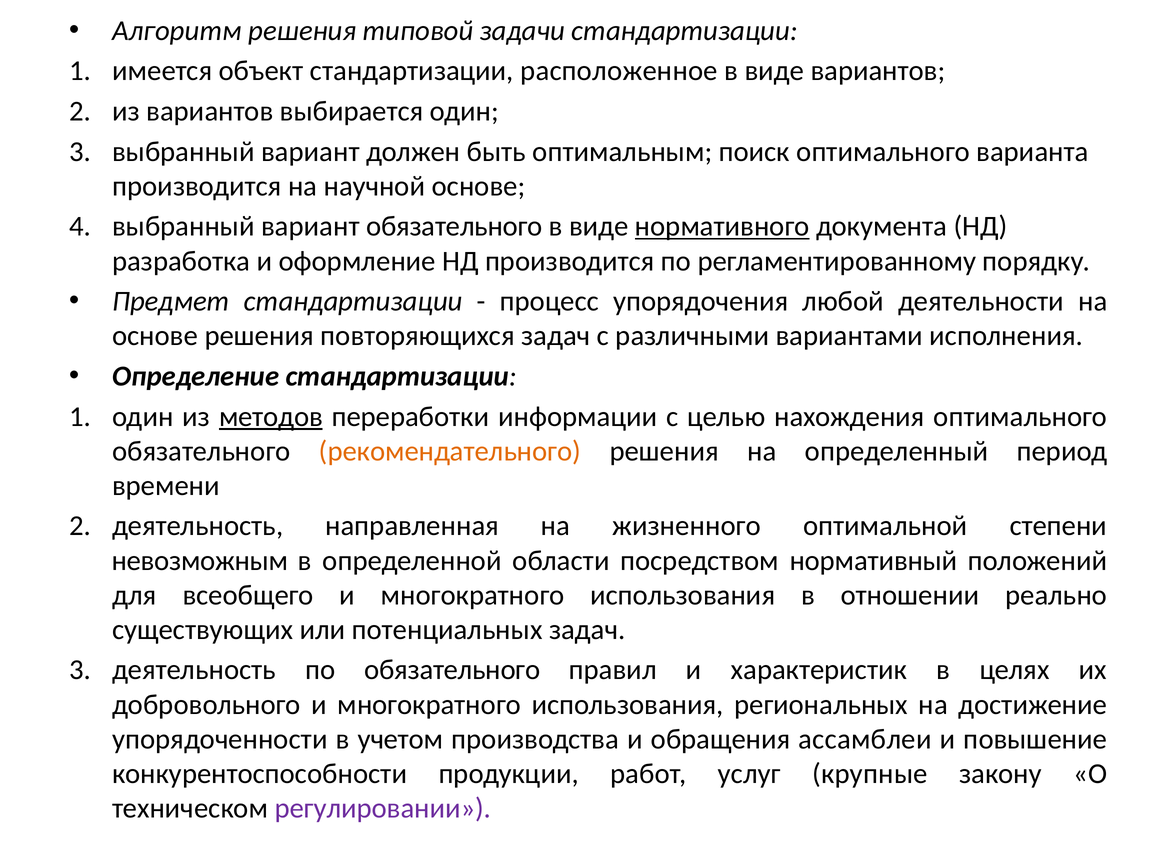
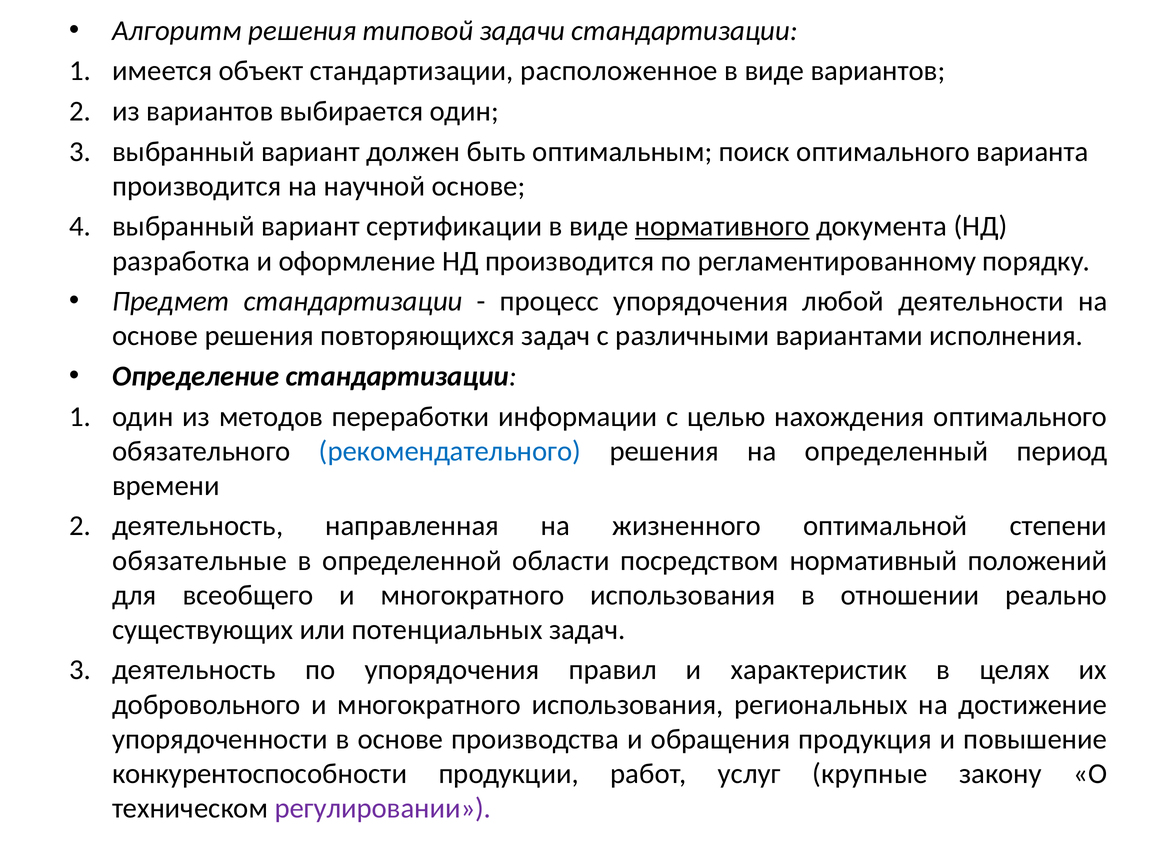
вариант обязательного: обязательного -> сертификации (454, 226)
методов underline: present -> none (271, 416)
рекомендательного colour: orange -> blue (450, 451)
невозможным: невозможным -> обязательные (200, 560)
по обязательного: обязательного -> упорядочения (452, 669)
в учетом: учетом -> основе (400, 738)
ассамблеи: ассамблеи -> продукция (865, 738)
